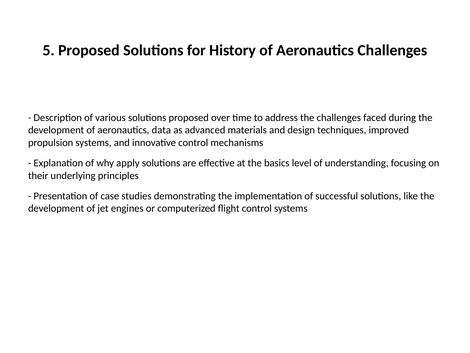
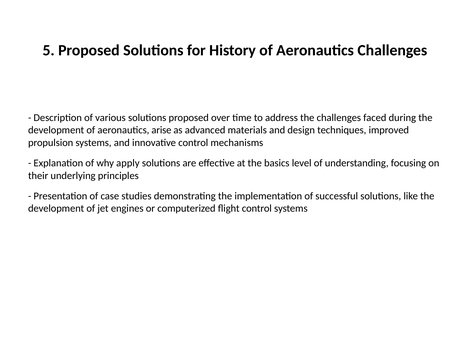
data: data -> arise (161, 130)
